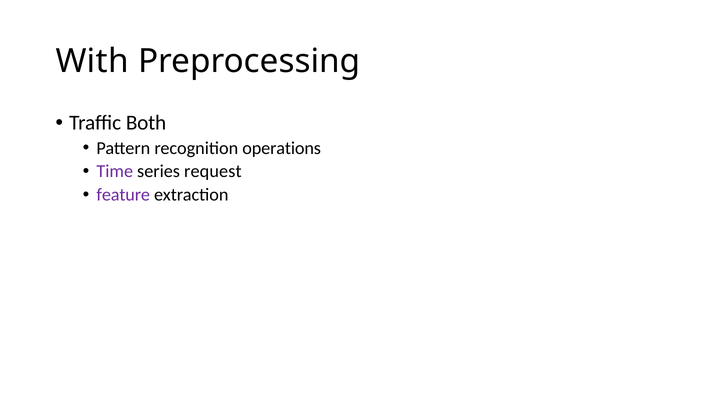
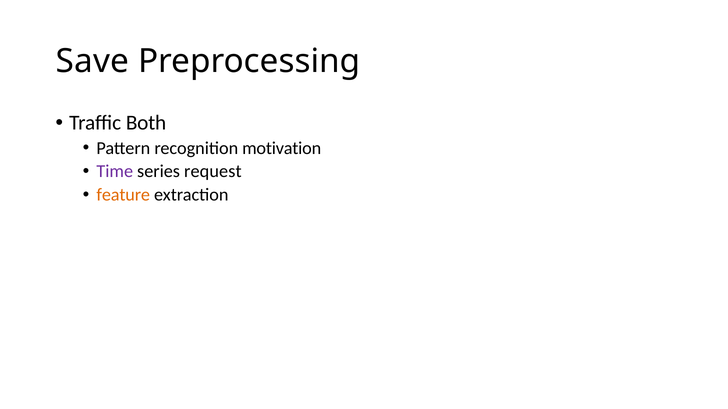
With: With -> Save (92, 61)
operations: operations -> motivation (282, 148)
feature colour: purple -> orange (123, 195)
